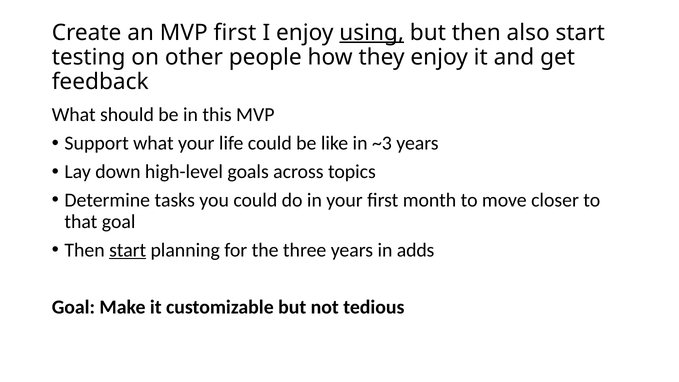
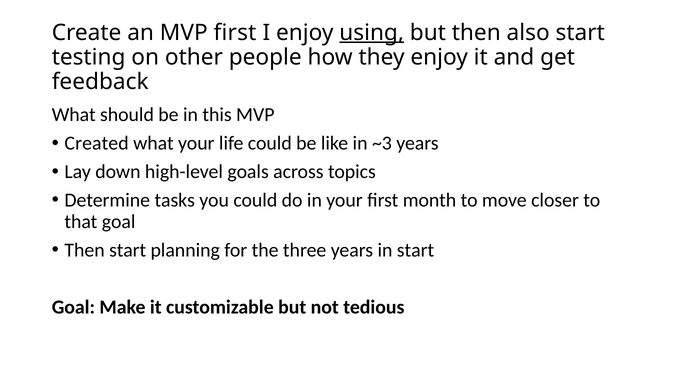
Support: Support -> Created (97, 143)
start underline: present -> none (128, 250)
in adds: adds -> start (416, 250)
